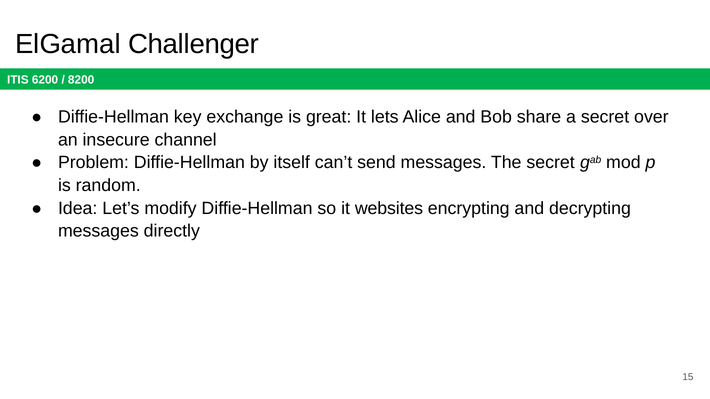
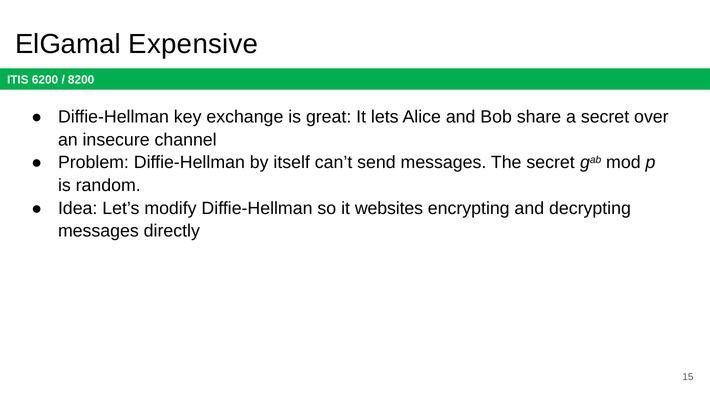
Challenger: Challenger -> Expensive (193, 44)
